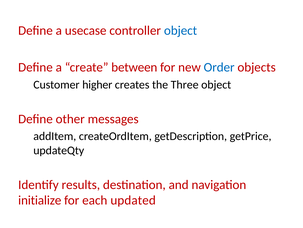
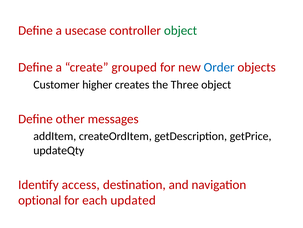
object colour: blue -> green (181, 30)
between: between -> grouped (134, 67)
results: results -> access (81, 184)
initialize: initialize -> optional (40, 200)
